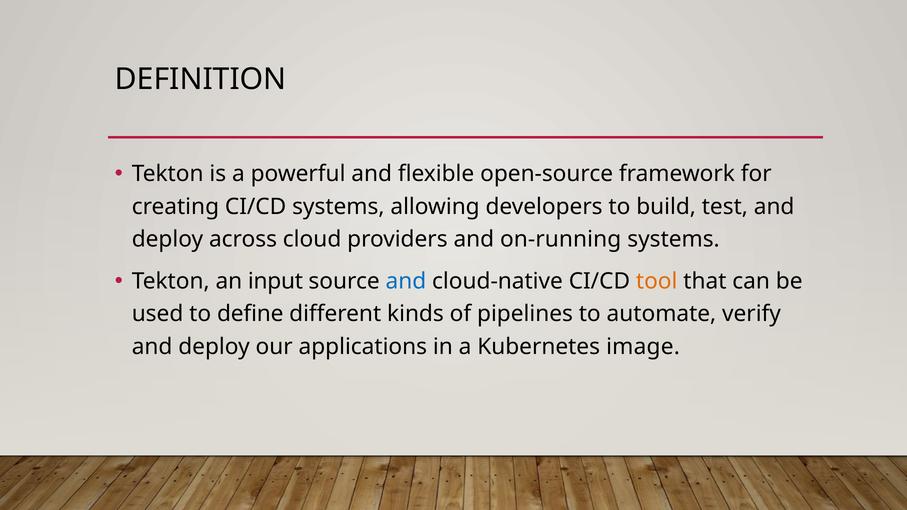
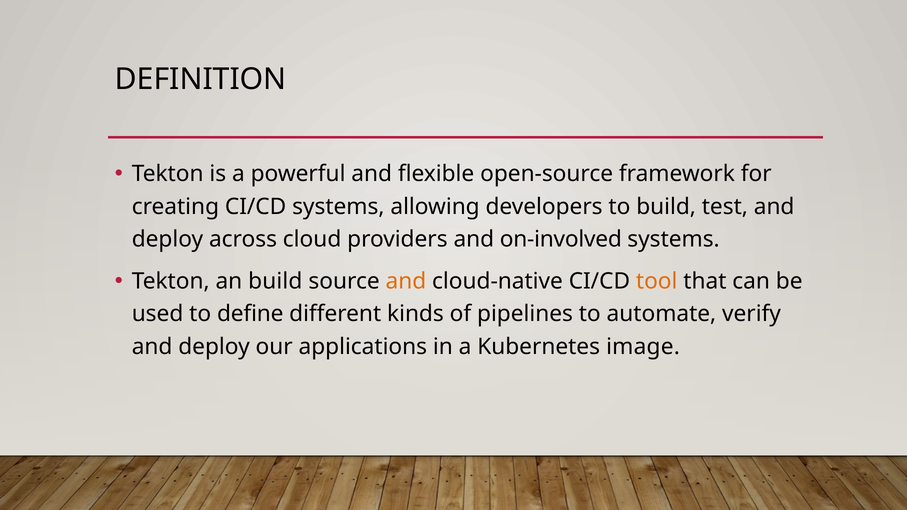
on-running: on-running -> on-involved (561, 239)
an input: input -> build (275, 281)
and colour: blue -> orange (406, 281)
